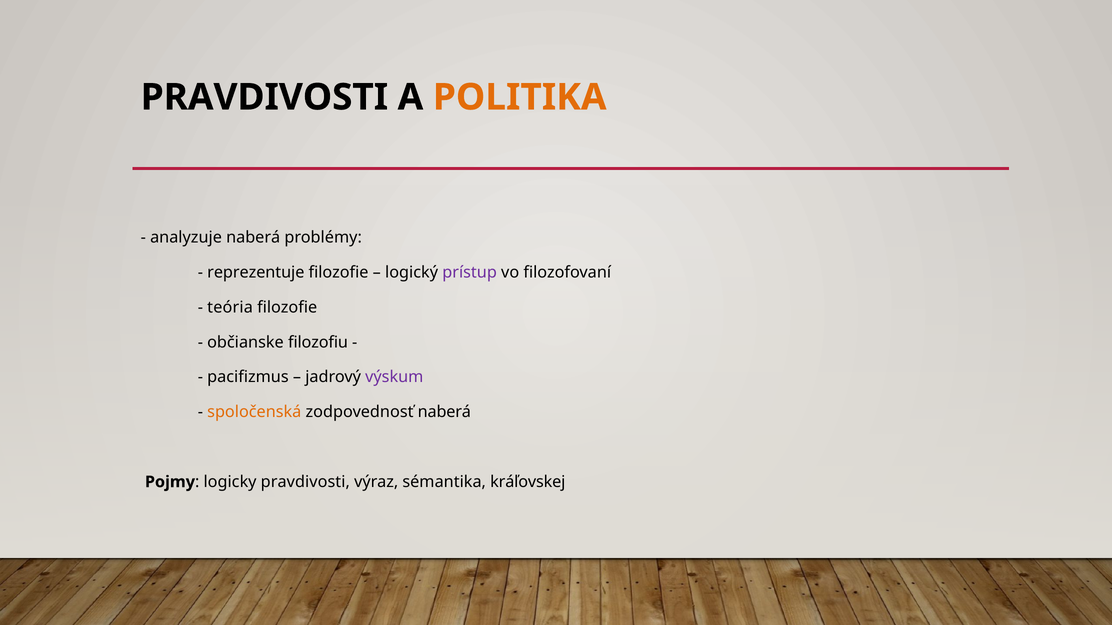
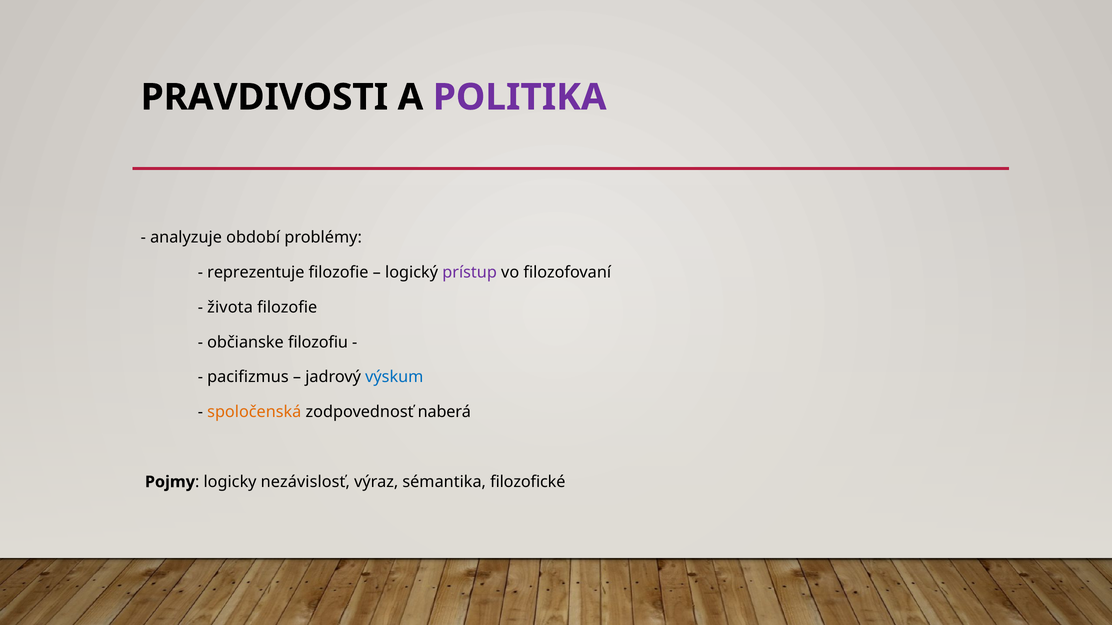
POLITIKA colour: orange -> purple (520, 97)
analyzuje naberá: naberá -> období (253, 238)
teória: teória -> života (230, 308)
výskum colour: purple -> blue (394, 377)
logicky pravdivosti: pravdivosti -> nezávislosť (305, 482)
kráľovskej: kráľovskej -> filozofické (528, 482)
